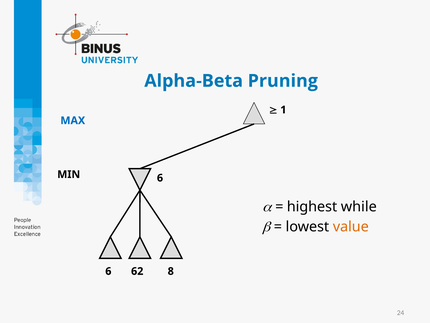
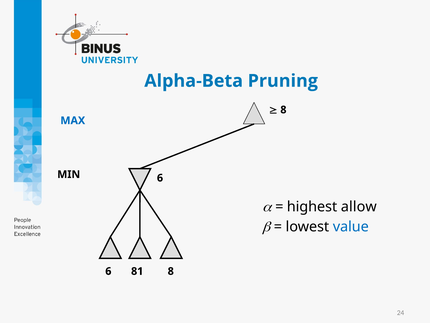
1: 1 -> 8 (283, 110)
while: while -> allow (359, 207)
value colour: orange -> blue (351, 227)
62: 62 -> 81 (137, 271)
